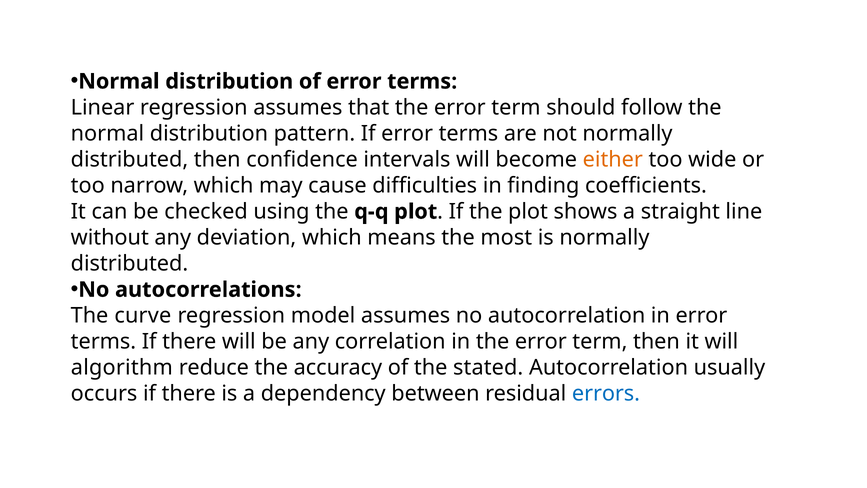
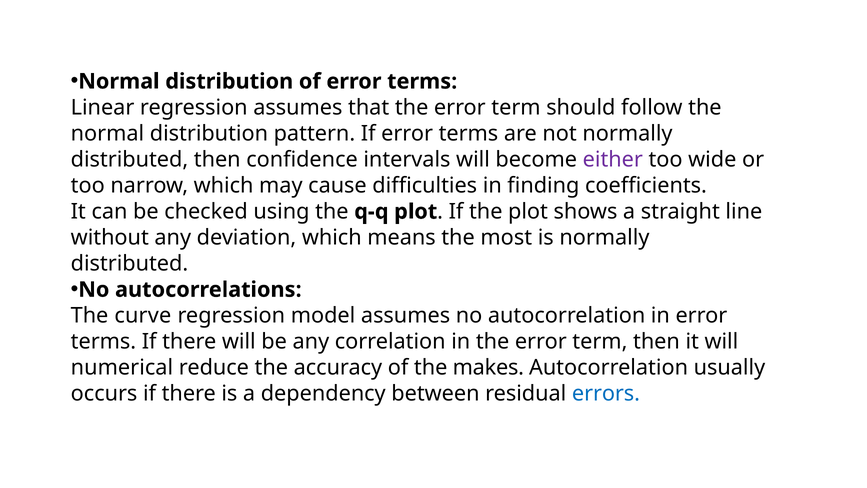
either colour: orange -> purple (613, 159)
algorithm: algorithm -> numerical (122, 368)
stated: stated -> makes (488, 368)
